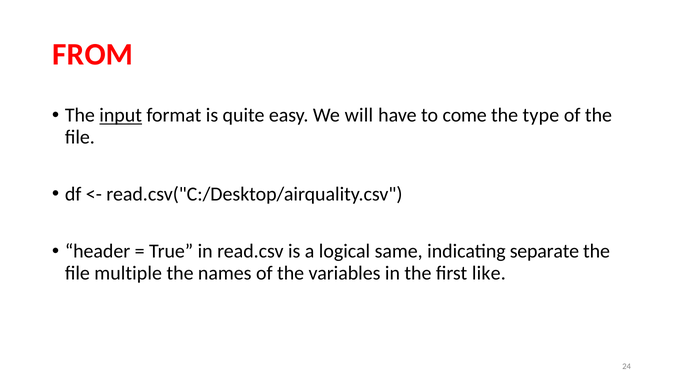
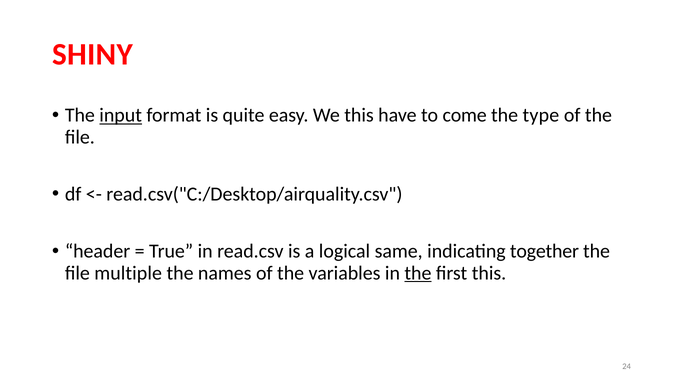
FROM: FROM -> SHINY (93, 54)
We will: will -> this (359, 115)
separate: separate -> together (544, 252)
the underline: none -> present (418, 273)
first like: like -> this (489, 273)
